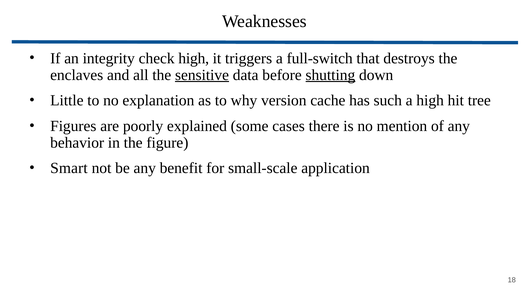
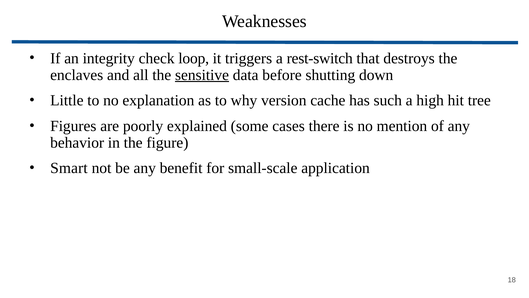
check high: high -> loop (194, 58)
full-switch: full-switch -> rest-switch (320, 58)
shutting underline: present -> none (330, 75)
